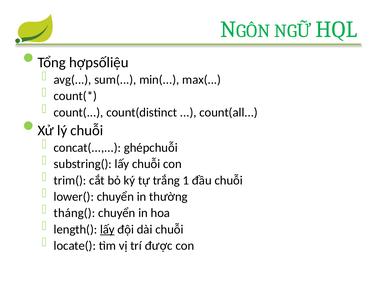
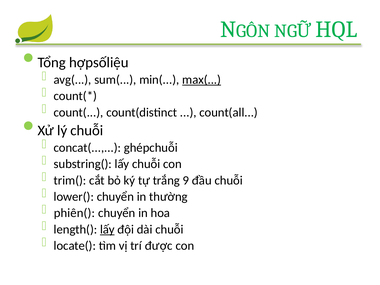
max( underline: none -> present (202, 80)
1: 1 -> 9 (186, 180)
tháng(: tháng( -> phiên( (74, 213)
